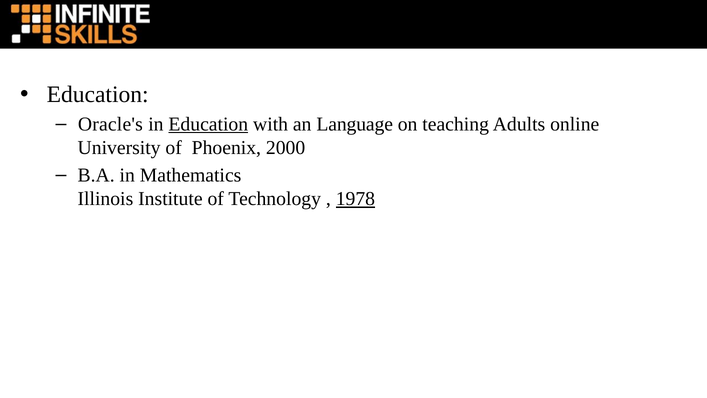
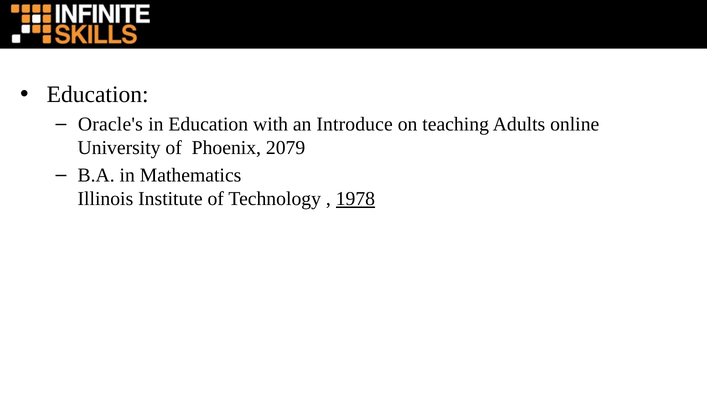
Education underline: present -> none (208, 124)
Language: Language -> Introduce (355, 124)
2000: 2000 -> 2079 (286, 148)
